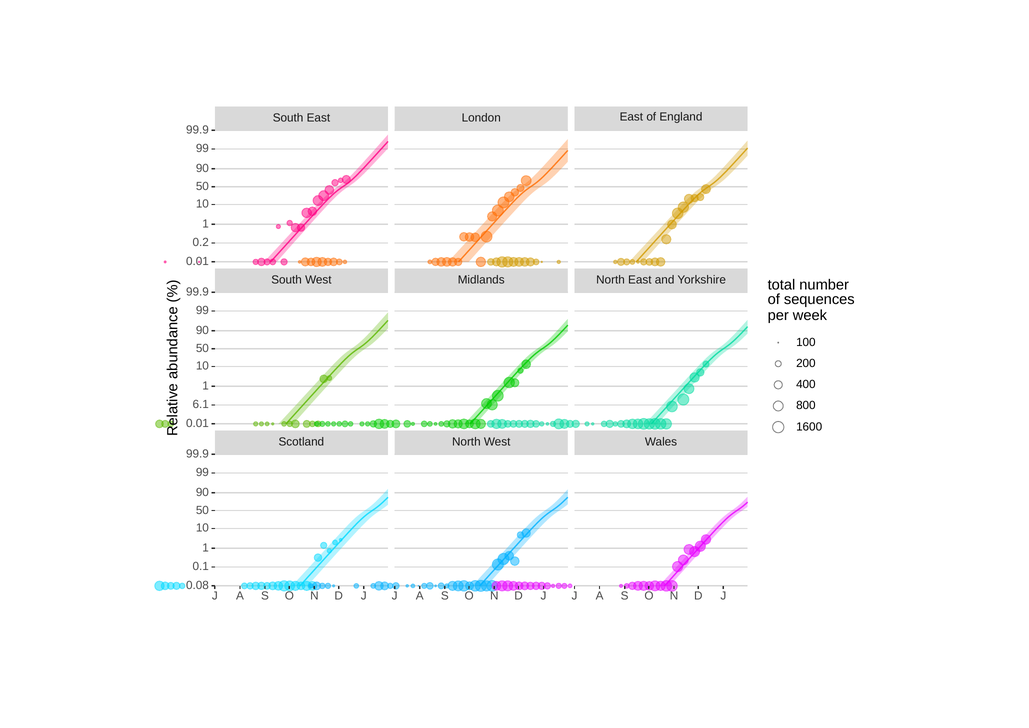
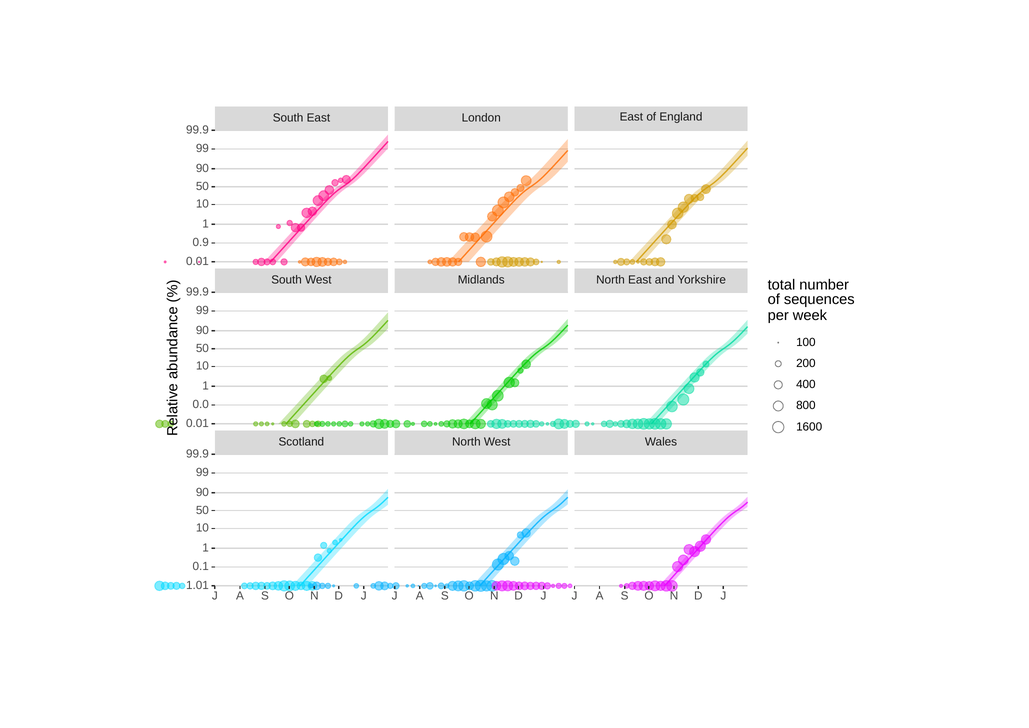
0.2: 0.2 -> 0.9 (201, 242)
6.1: 6.1 -> 0.0 (201, 404)
0.08: 0.08 -> 1.01 (197, 585)
